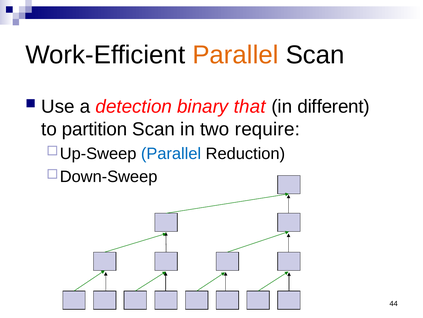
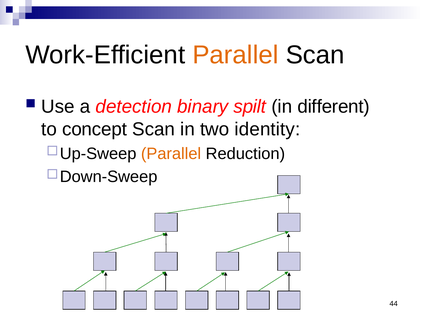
that: that -> spilt (250, 106)
partition: partition -> concept (95, 129)
require: require -> identity (267, 129)
Parallel colour: blue -> orange (171, 153)
